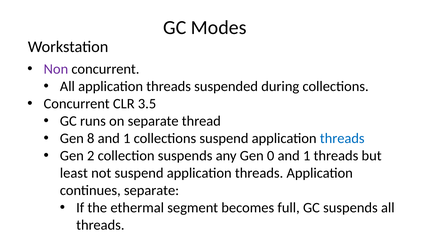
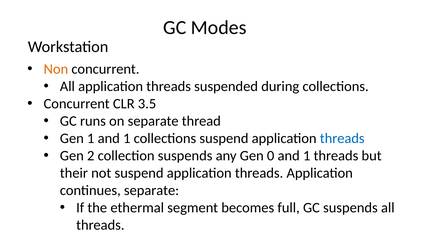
Non colour: purple -> orange (56, 69)
Gen 8: 8 -> 1 (91, 138)
least: least -> their (74, 173)
